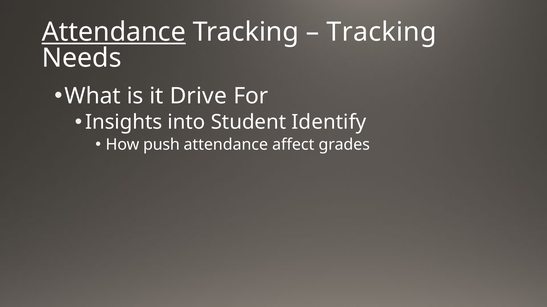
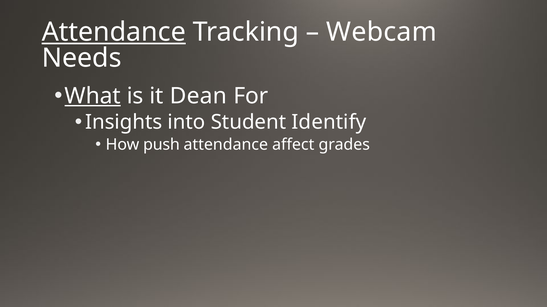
Tracking: Tracking -> Webcam (382, 32)
What underline: none -> present (93, 96)
Drive: Drive -> Dean (198, 96)
